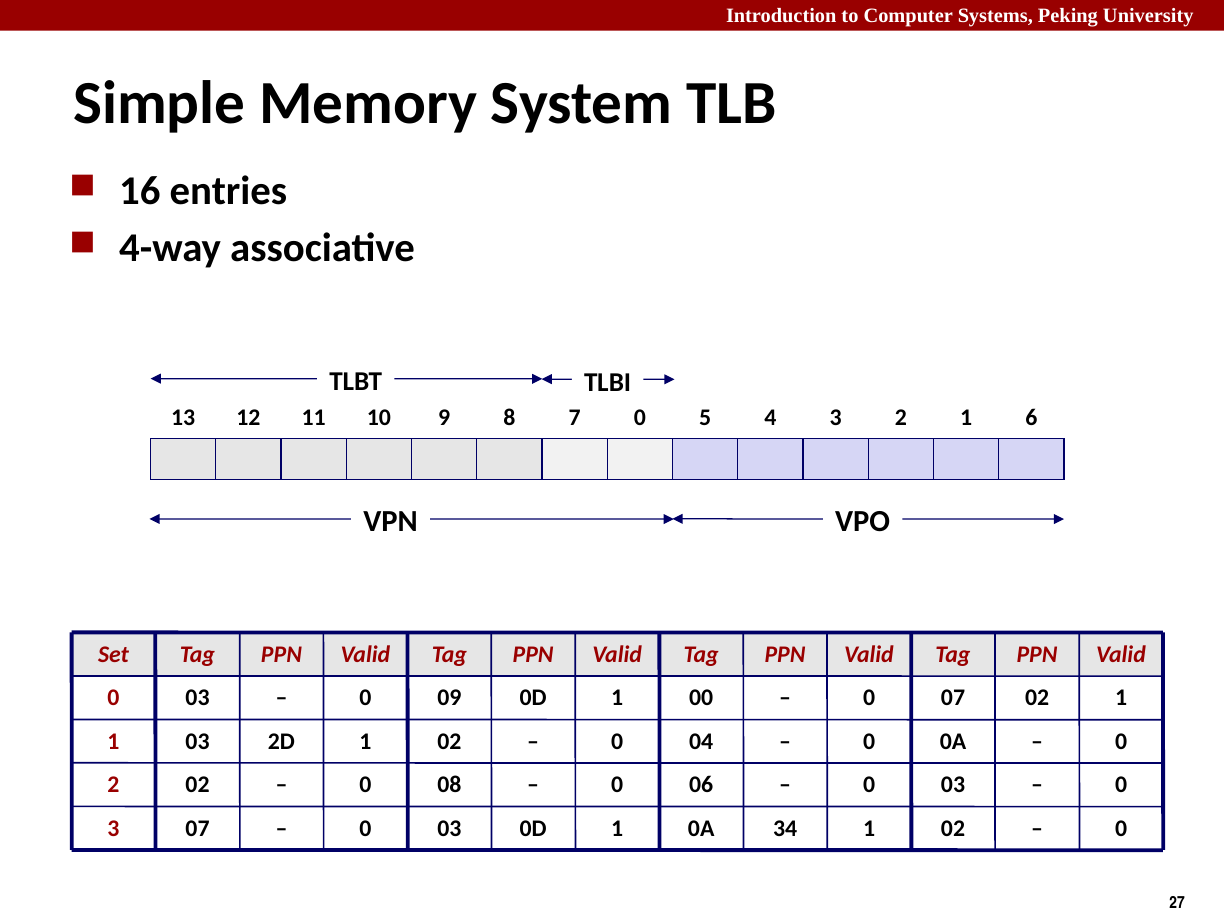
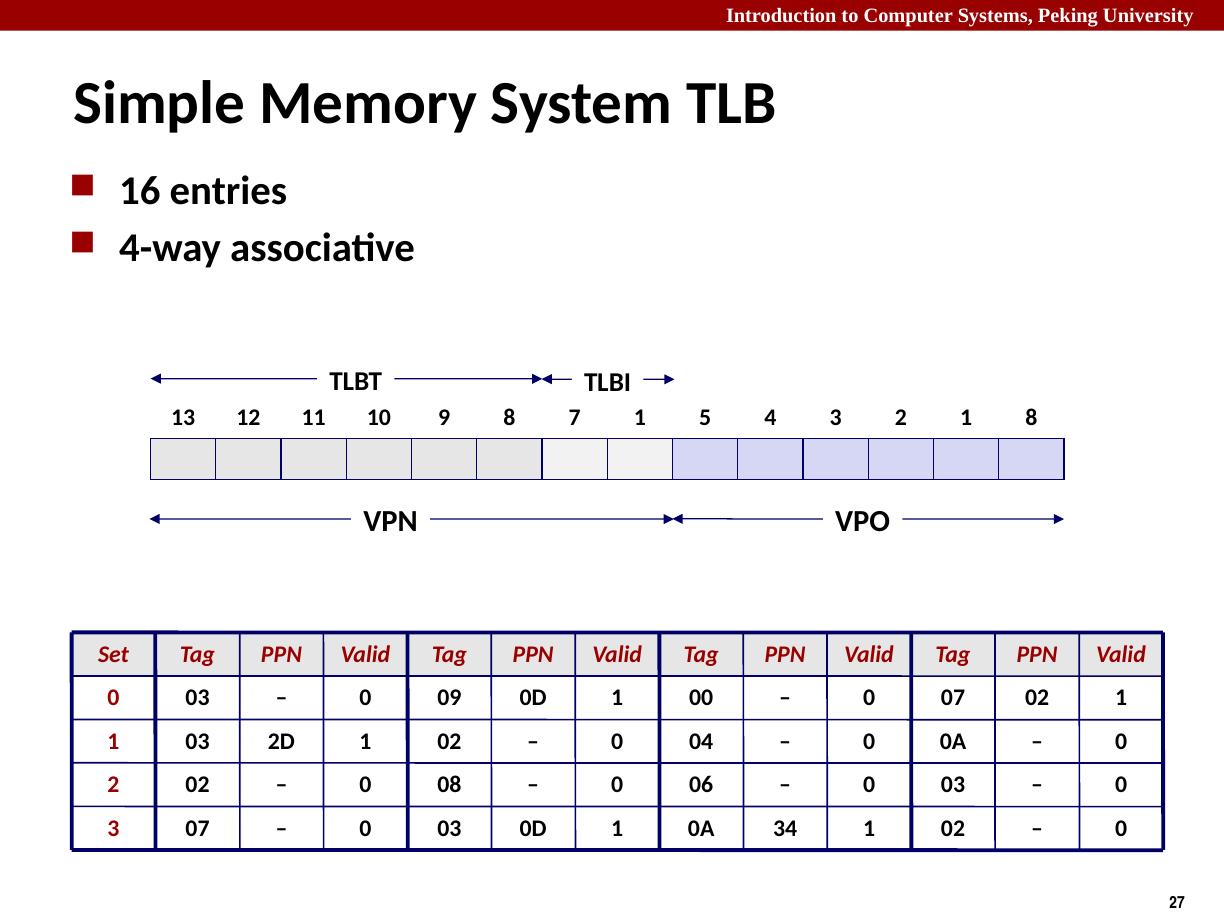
7 0: 0 -> 1 (640, 418)
1 6: 6 -> 8 (1031, 418)
